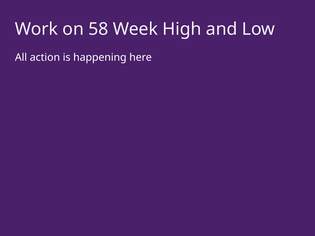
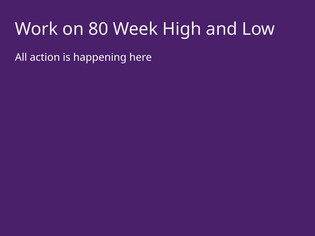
58: 58 -> 80 (98, 29)
